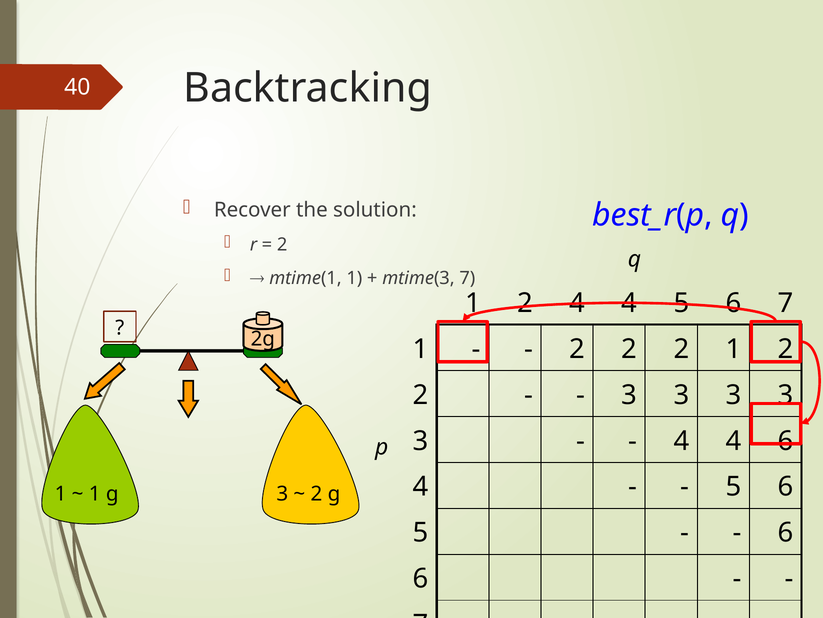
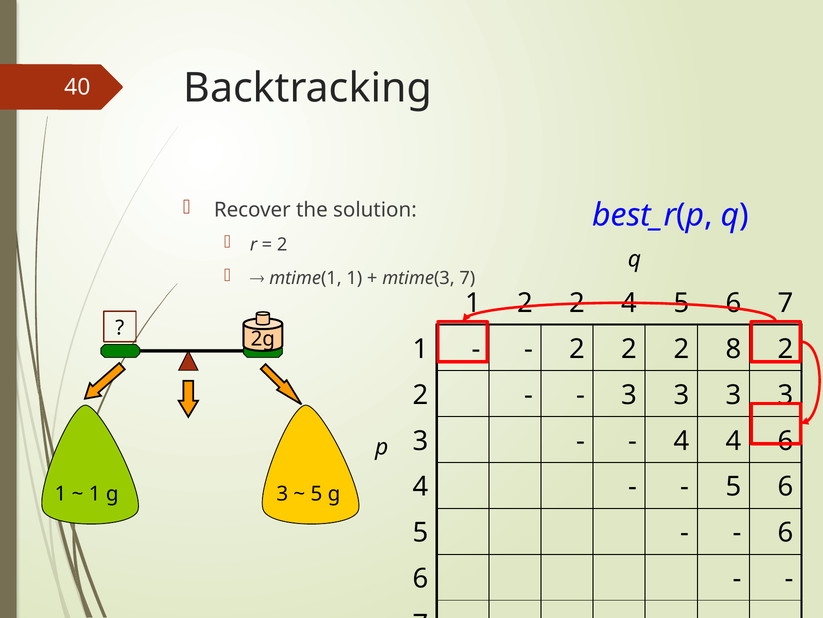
4: 4 -> 2 (577, 303)
2 1: 1 -> 8 (734, 349)
2: 2 -> 5 (316, 493)
